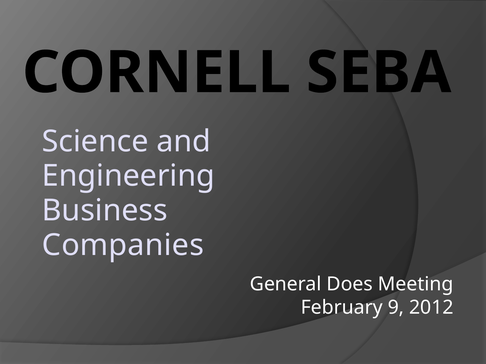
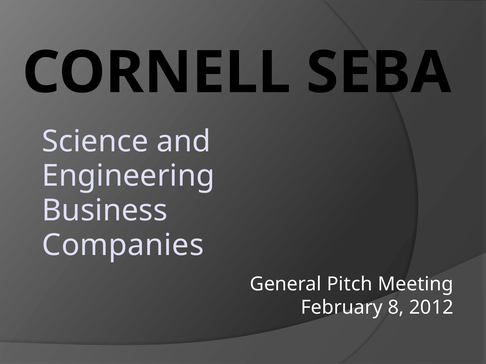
Does: Does -> Pitch (350, 284)
9: 9 -> 8 (396, 308)
